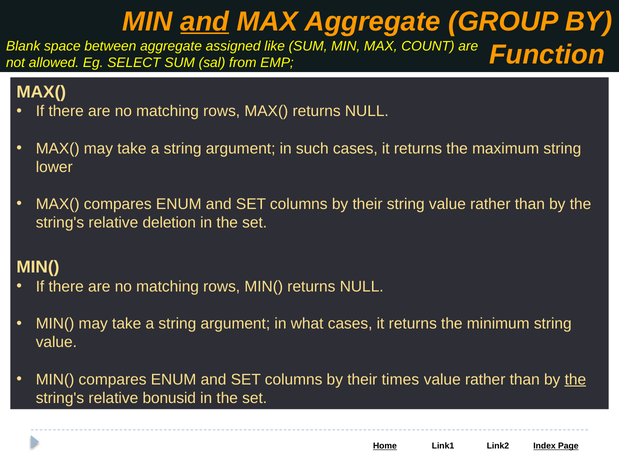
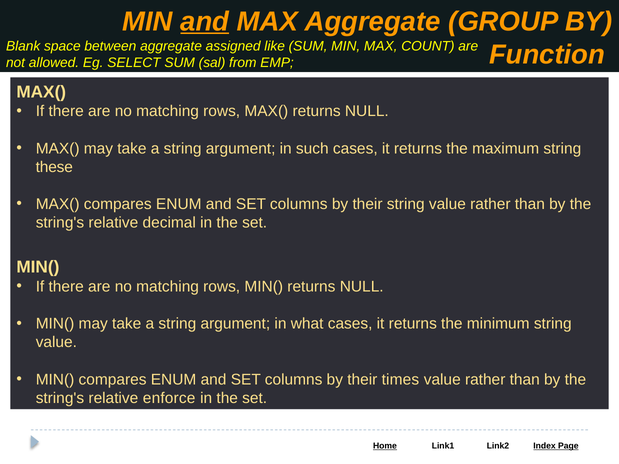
lower: lower -> these (54, 167)
deletion: deletion -> decimal (169, 223)
the underline: present -> none (575, 380)
bonusid: bonusid -> enforce (169, 398)
